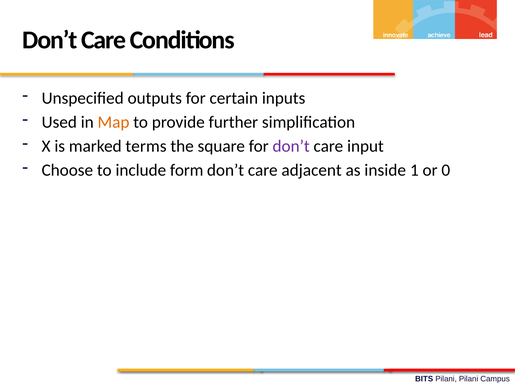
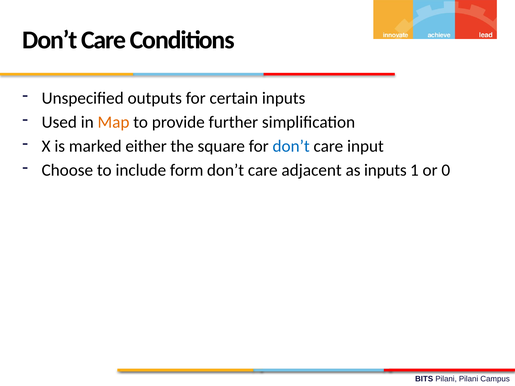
terms: terms -> either (146, 146)
don’t colour: purple -> blue (291, 146)
as inside: inside -> inputs (385, 170)
